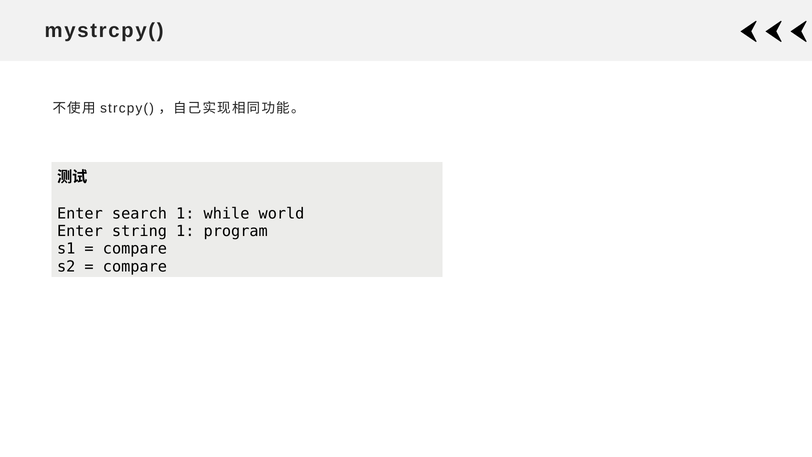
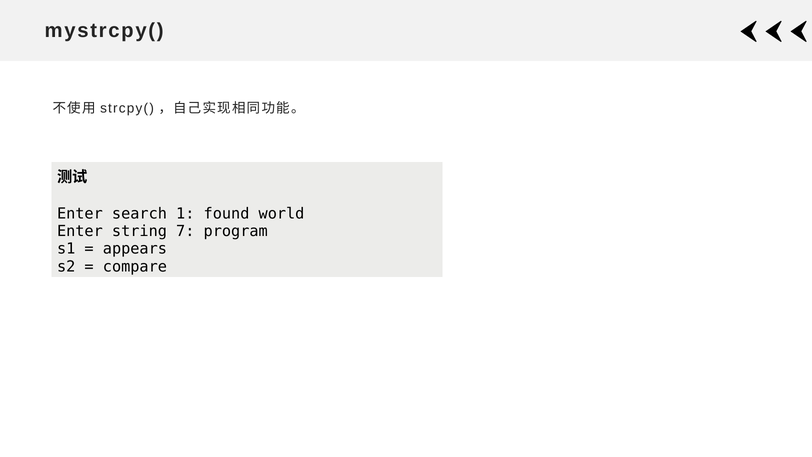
while: while -> found (227, 213)
string 1: 1 -> 7 (185, 231)
compare: compare -> appears (135, 249)
